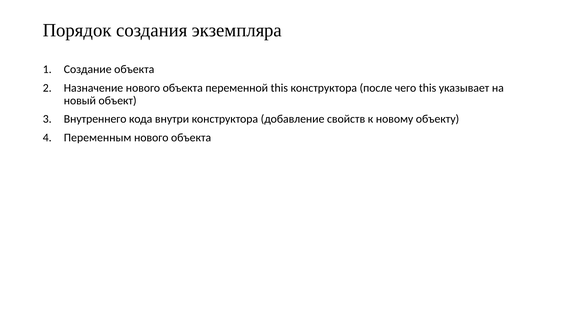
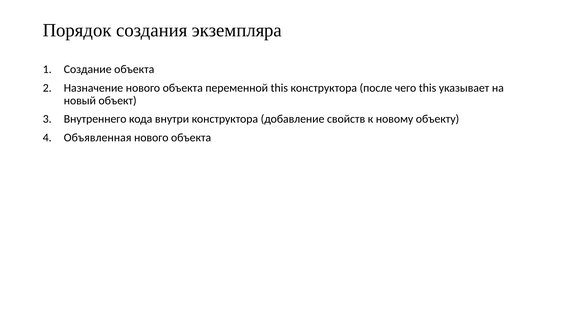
Переменным: Переменным -> Объявленная (98, 137)
